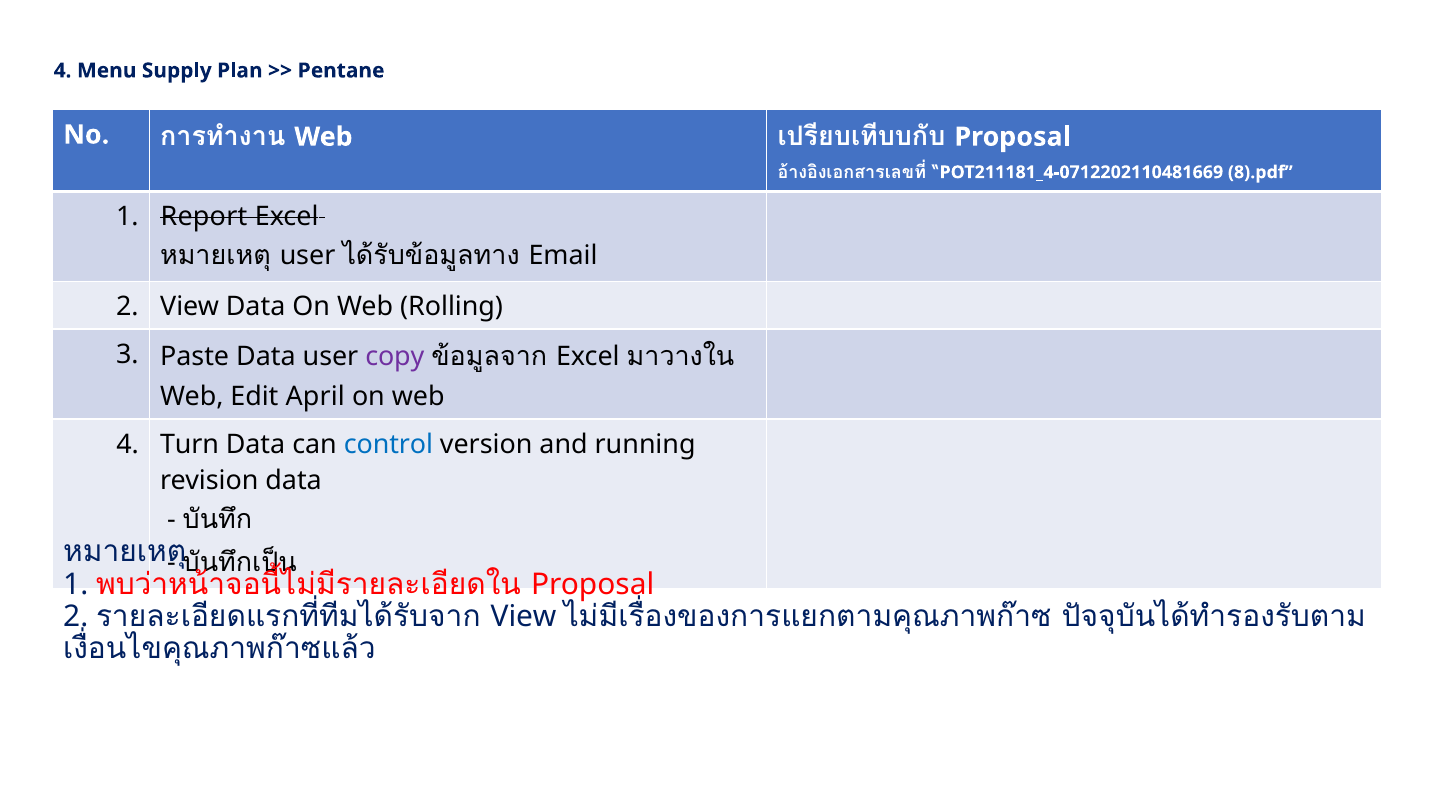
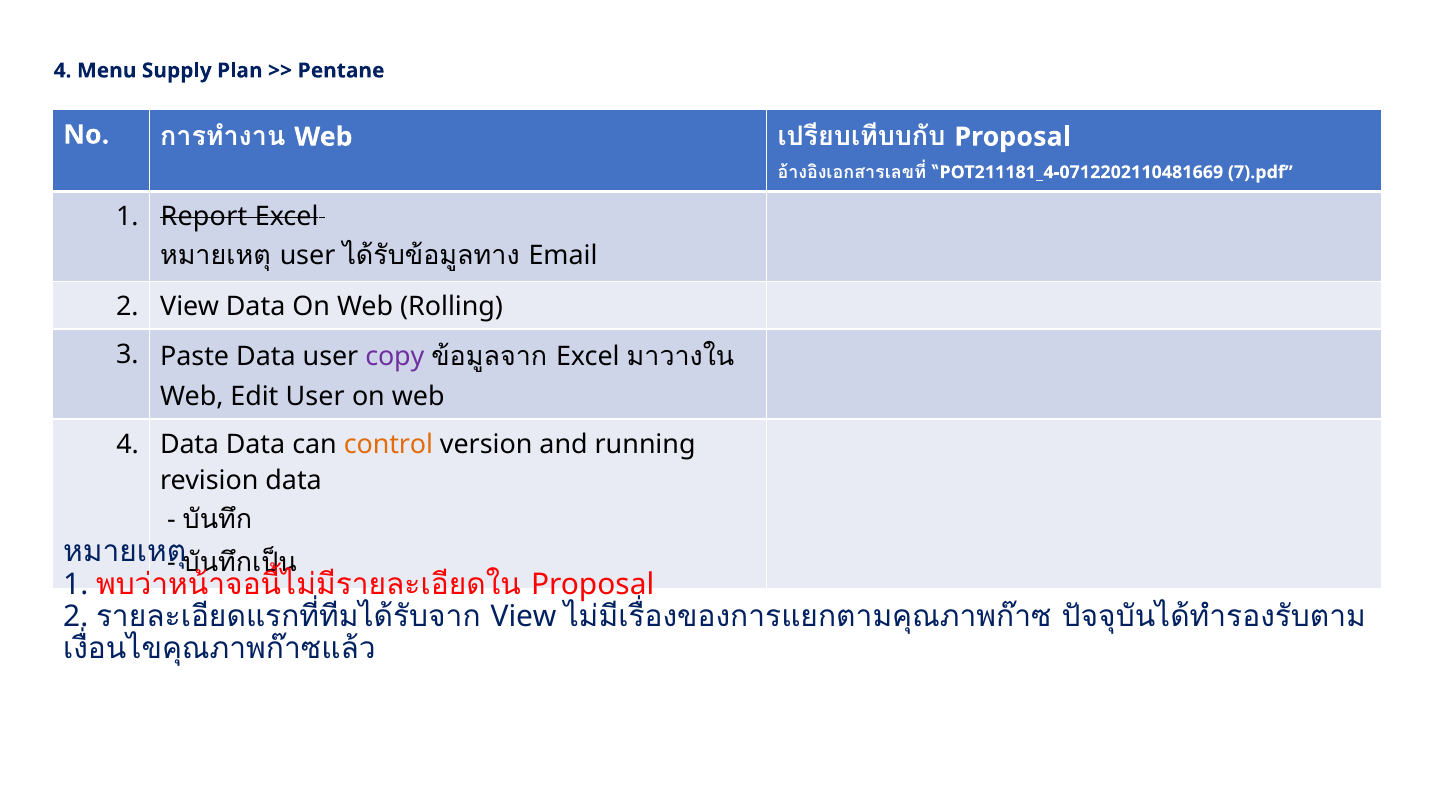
8).pdf: 8).pdf -> 7).pdf (1260, 172)
Edit April: April -> User (315, 397)
4 Turn: Turn -> Data (190, 444)
control colour: blue -> orange (388, 444)
